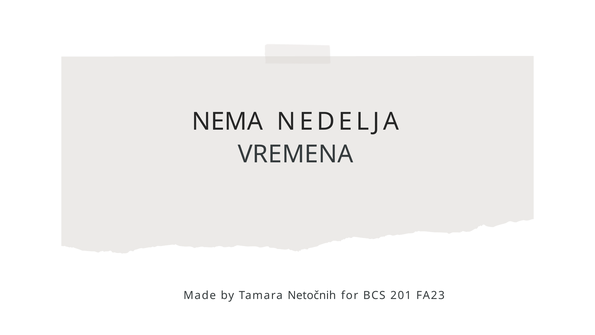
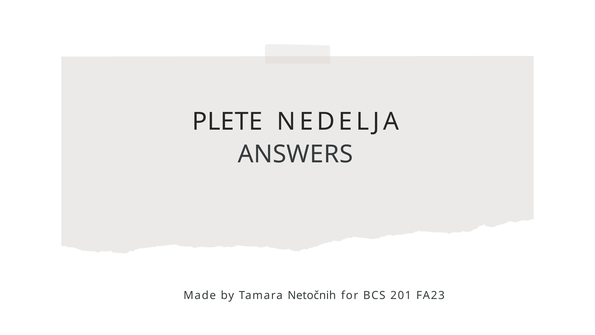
NEMA: NEMA -> PLETE (227, 121)
VREMENA: VREMENA -> ANSWERS (295, 154)
